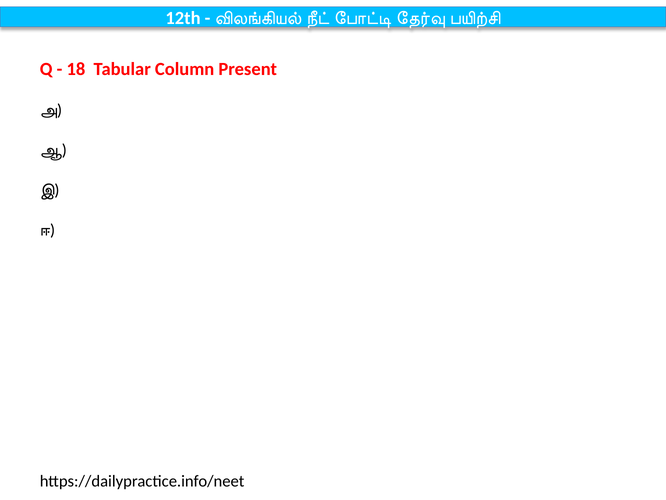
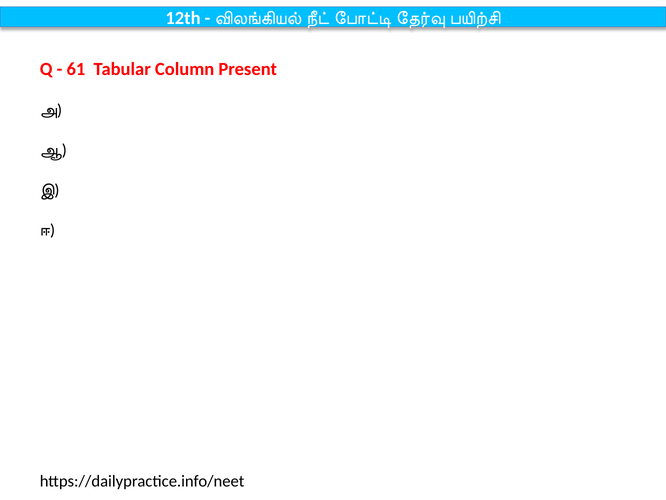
18: 18 -> 61 (76, 69)
